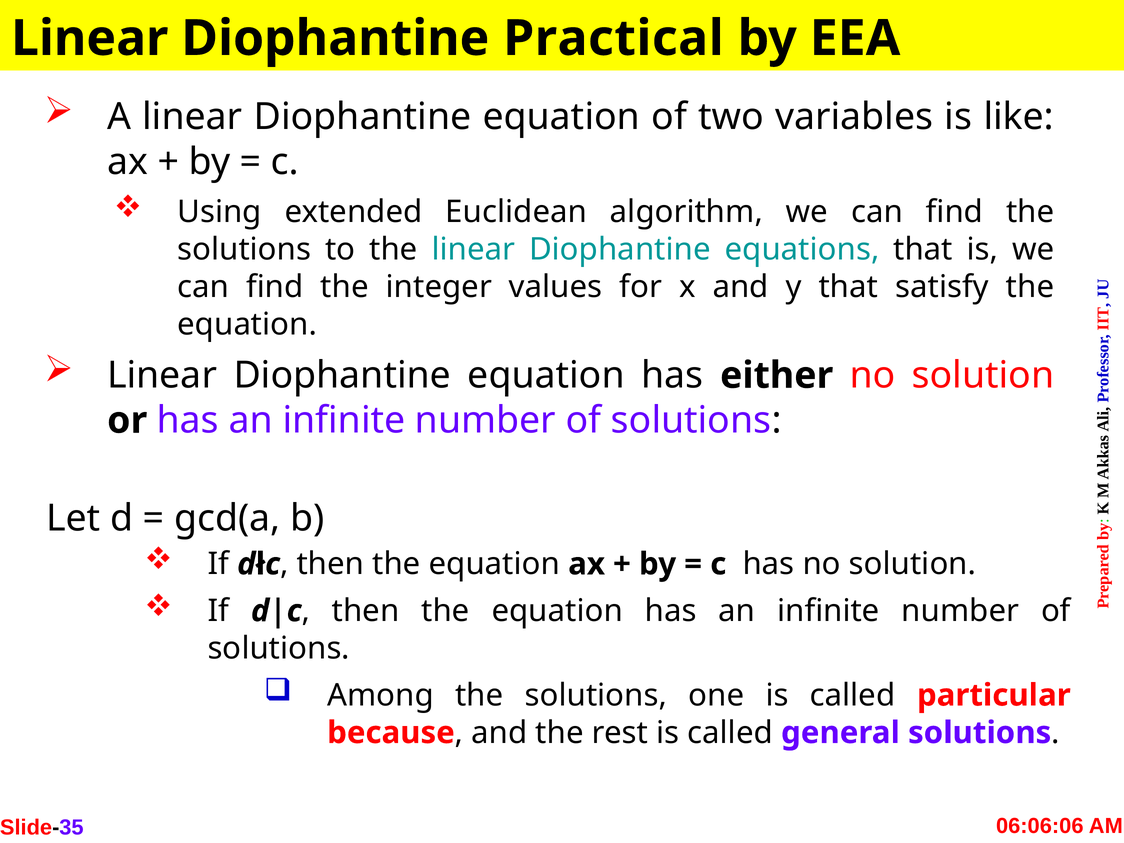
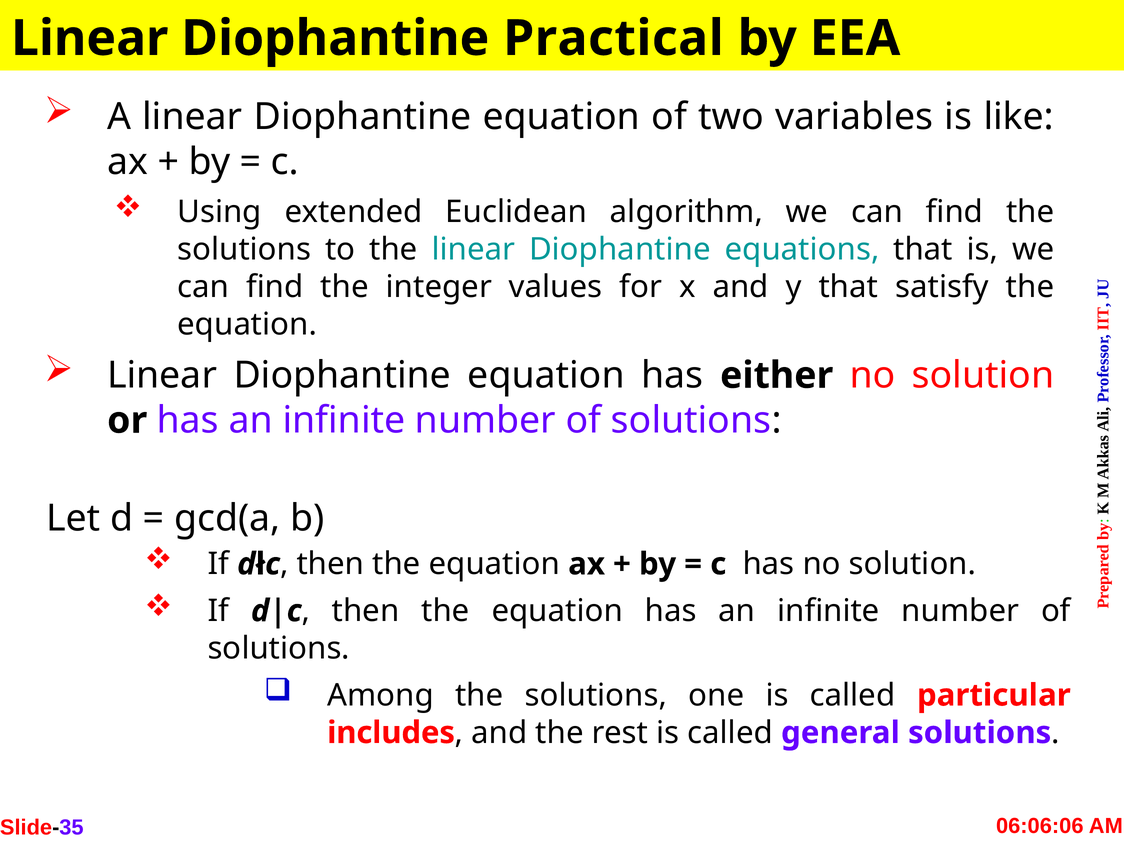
because: because -> includes (391, 733)
